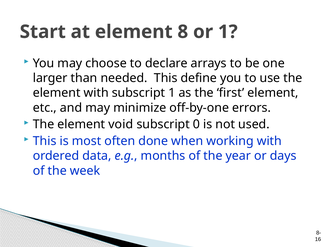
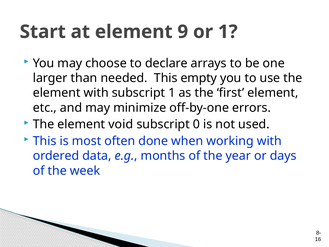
8: 8 -> 9 (183, 32)
define: define -> empty (199, 78)
